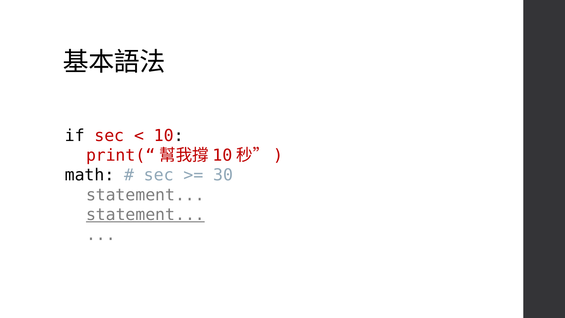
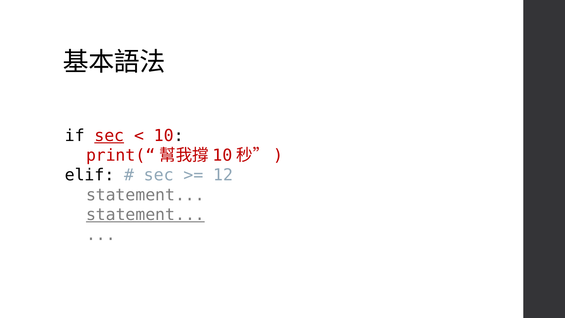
sec underline: none -> present (109, 136)
math: math -> elif (90, 175)
30: 30 -> 12 (223, 175)
